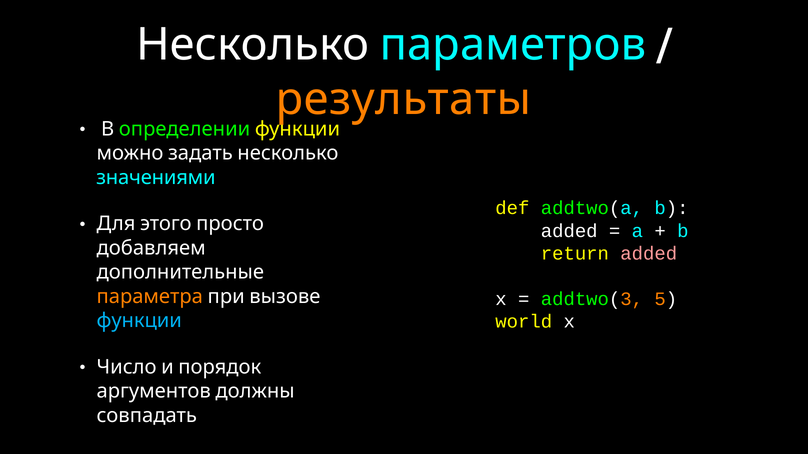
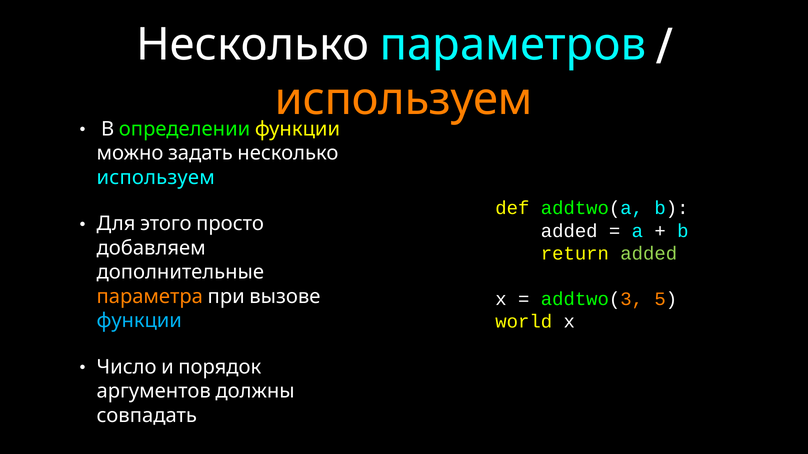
результаты: результаты -> используем (404, 100)
значениями: значениями -> используем (156, 178)
added colour: pink -> light green (649, 254)
